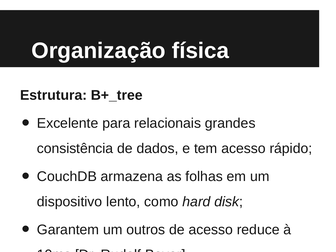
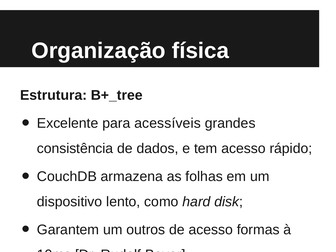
relacionais: relacionais -> acessíveis (168, 123)
reduce: reduce -> formas (258, 230)
